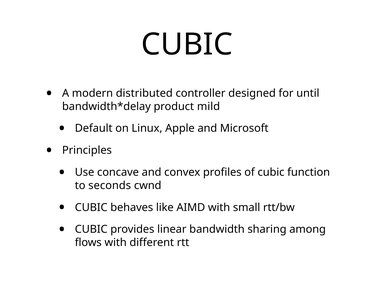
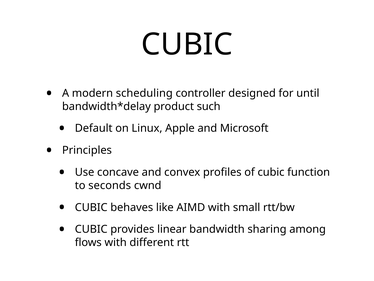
distributed: distributed -> scheduling (144, 93)
mild: mild -> such (209, 106)
